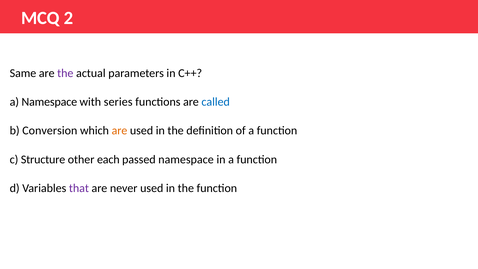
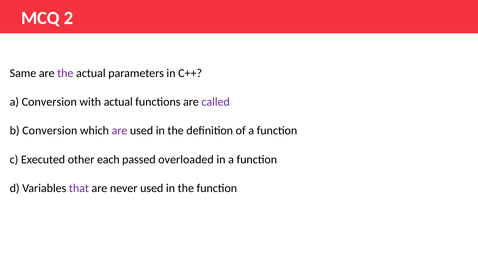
a Namespace: Namespace -> Conversion (49, 102)
with series: series -> actual (118, 102)
called colour: blue -> purple (216, 102)
are colour: orange -> purple (119, 131)
Structure: Structure -> Executed (43, 159)
passed namespace: namespace -> overloaded (186, 159)
